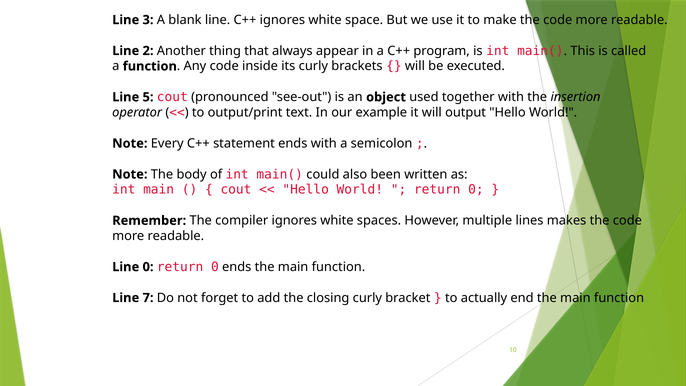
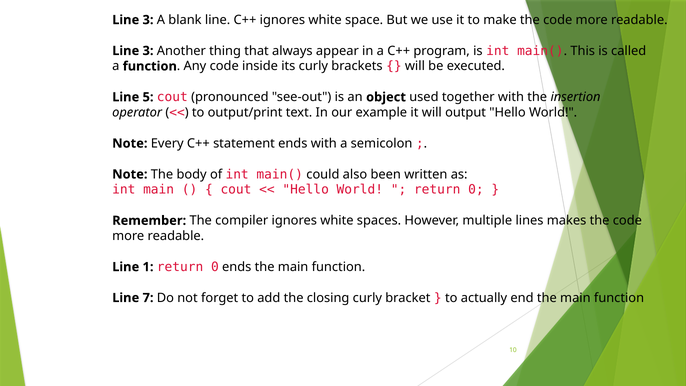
2: 2 -> 3 (148, 51)
Line 0: 0 -> 1 (148, 267)
